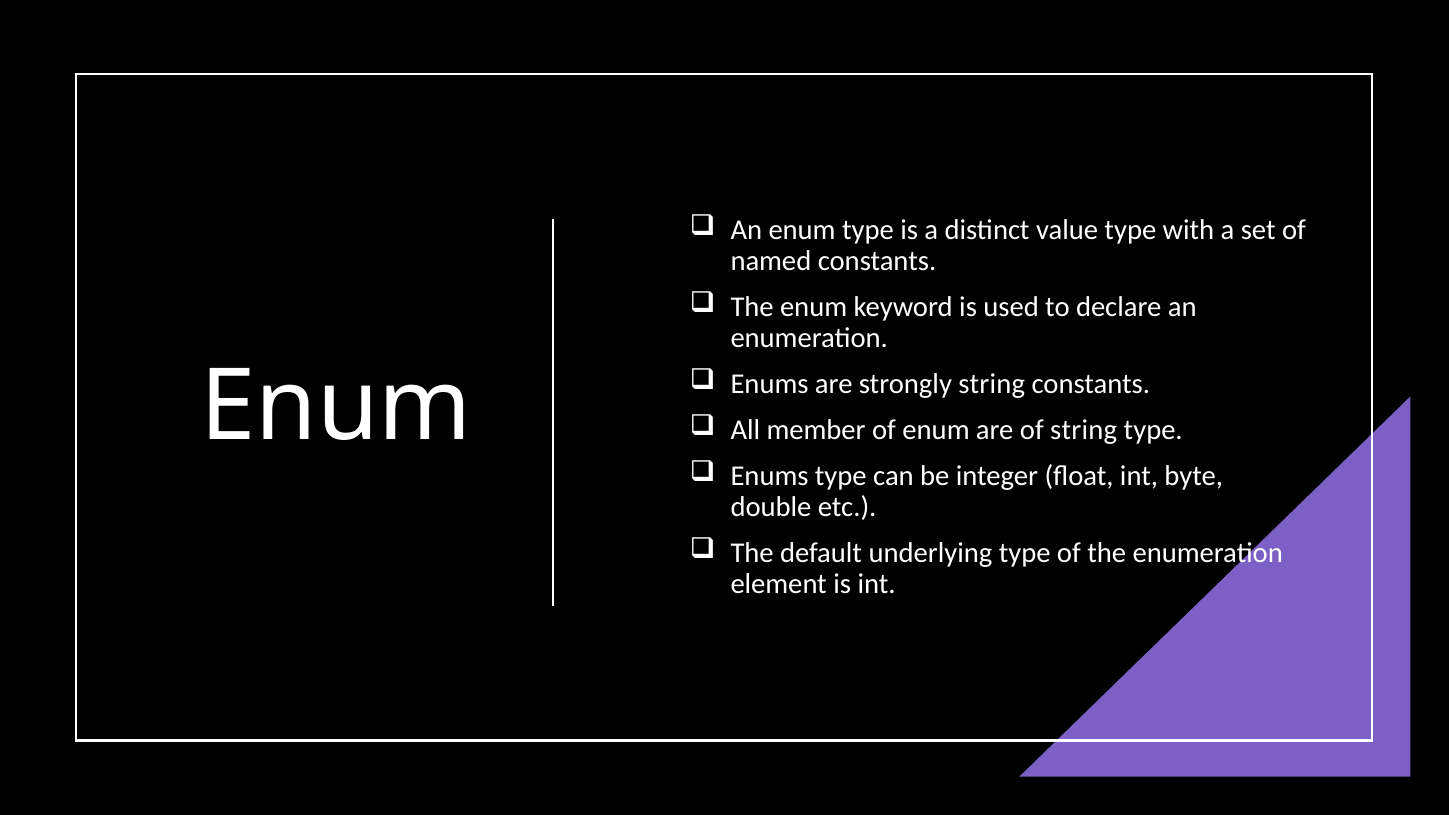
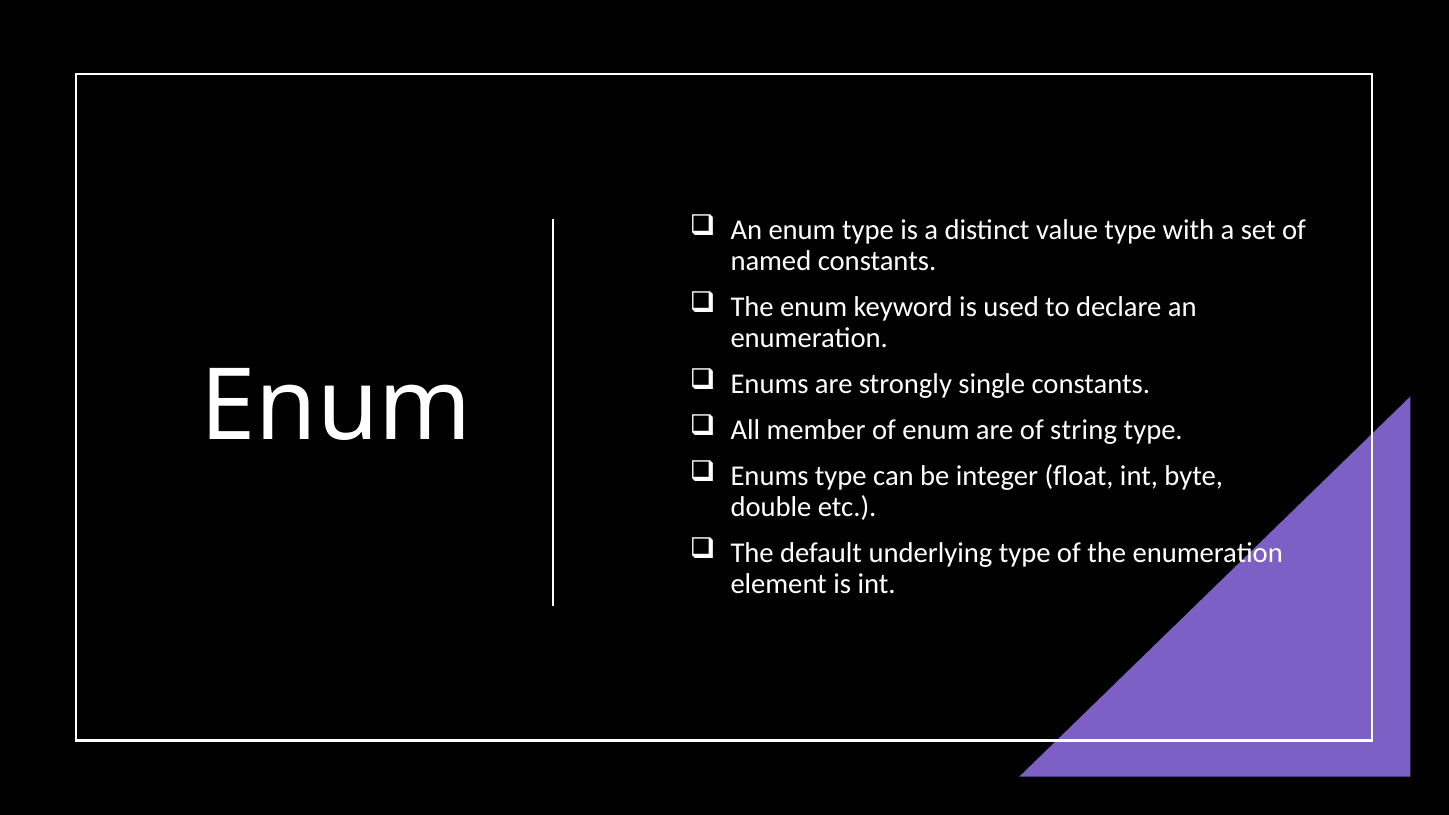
strongly string: string -> single (992, 384)
